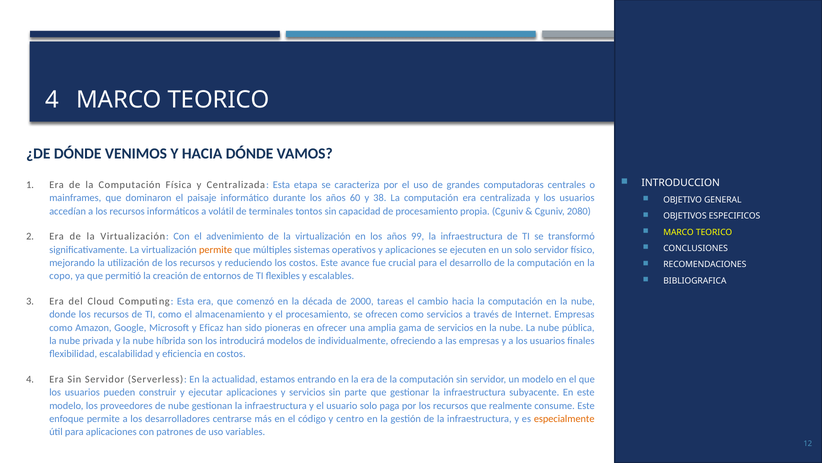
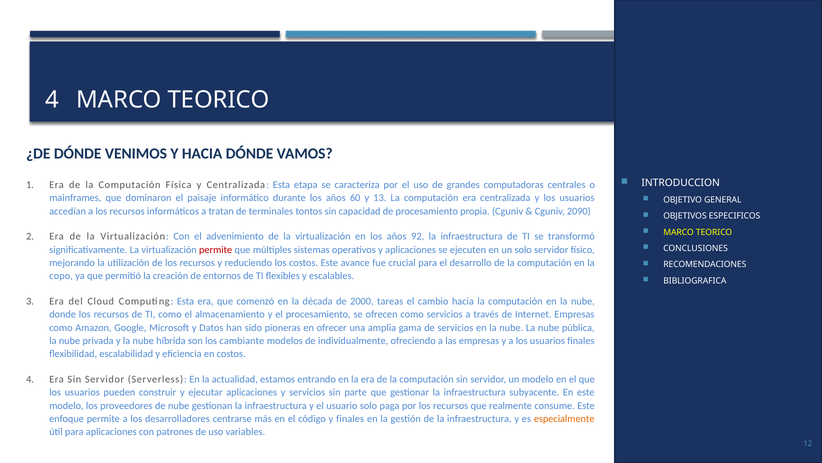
38: 38 -> 13 (380, 198)
volátil: volátil -> tratan (221, 211)
2080: 2080 -> 2090 (579, 211)
99: 99 -> 92 (418, 236)
permite colour: orange -> red (216, 249)
Eficaz: Eficaz -> Datos (211, 327)
introducirá: introducirá -> cambiante (242, 340)
y centro: centro -> finales (350, 418)
